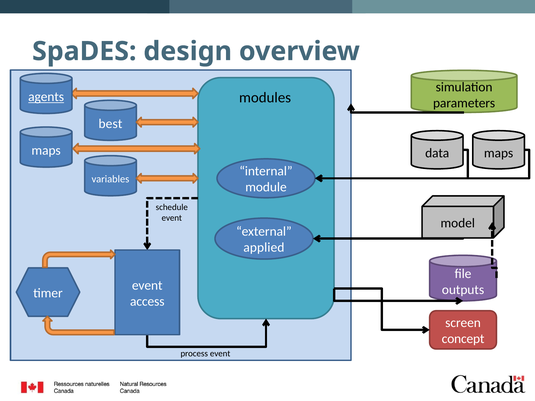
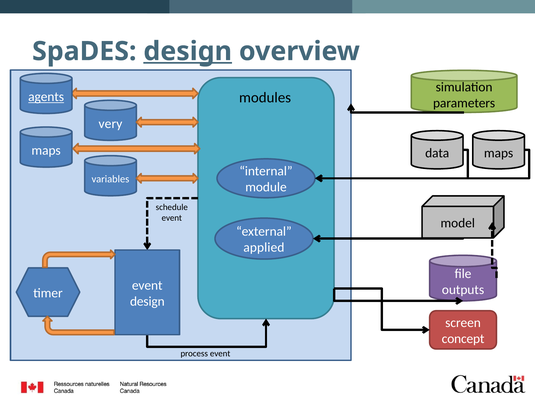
design underline: none -> present (188, 51)
best: best -> very (110, 124)
access: access -> design (147, 302)
